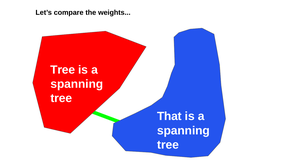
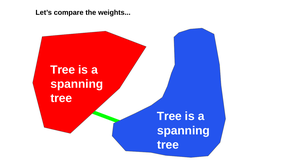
That: That -> Tree (169, 117)
